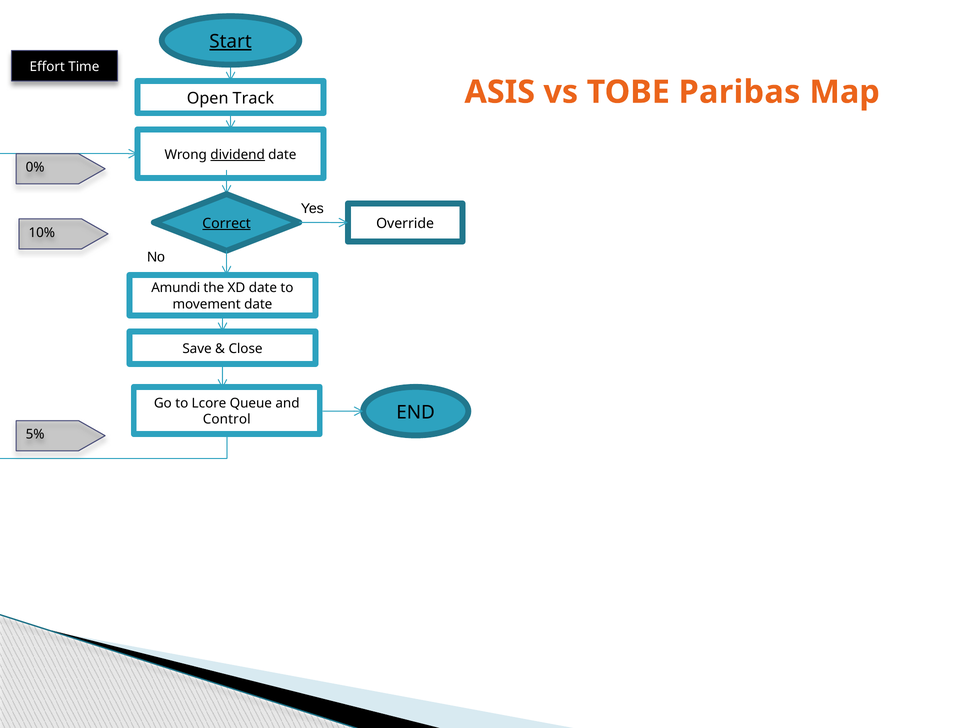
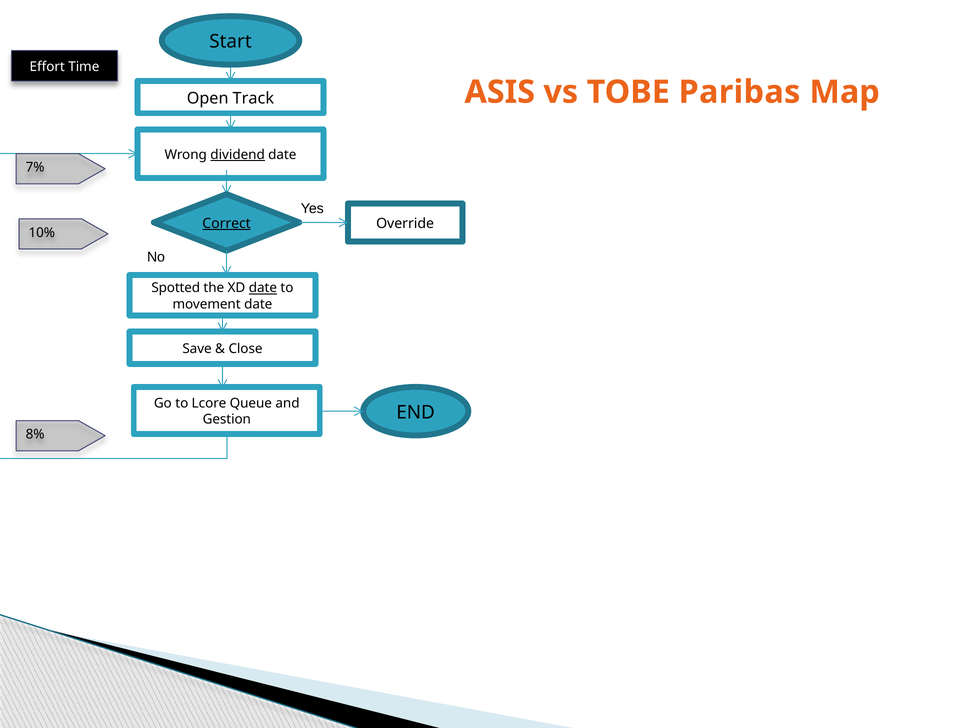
Start underline: present -> none (230, 42)
0%: 0% -> 7% (35, 168)
Amundi: Amundi -> Spotted (176, 288)
date underline: none -> present (263, 288)
Control: Control -> Gestion (227, 420)
5%: 5% -> 8% (35, 435)
